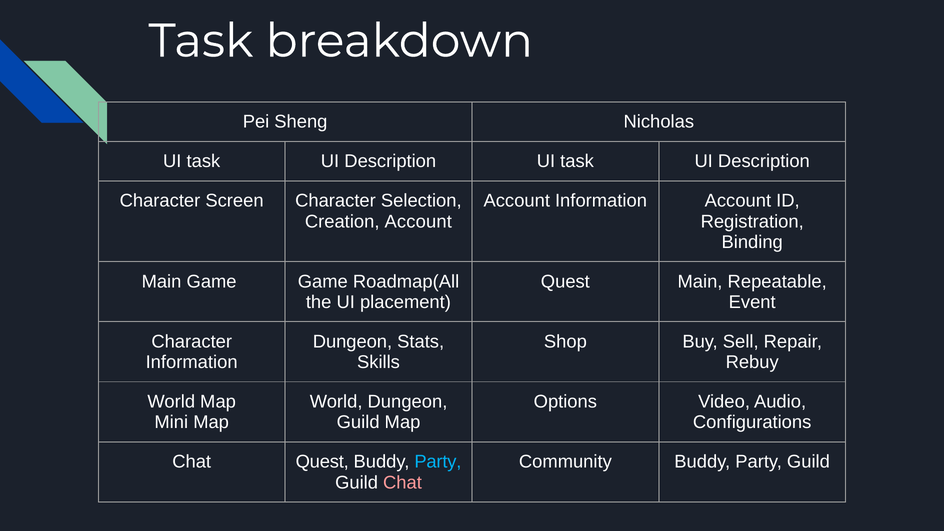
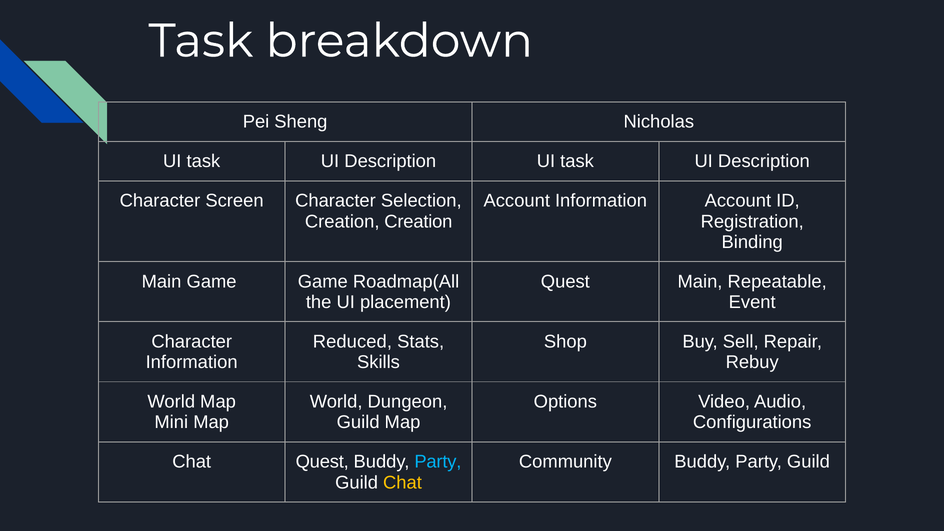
Creation Account: Account -> Creation (418, 222)
Dungeon: Dungeon -> Reduced (352, 342)
Chat colour: pink -> yellow (402, 483)
